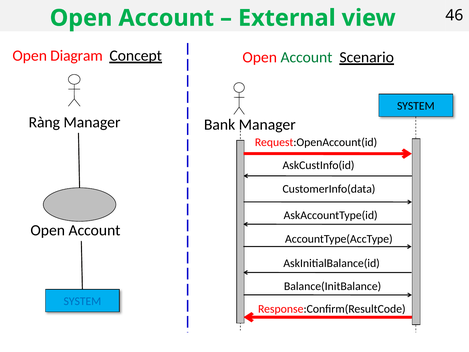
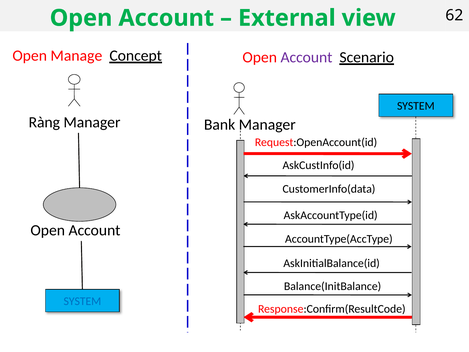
46: 46 -> 62 (454, 15)
Diagram: Diagram -> Manage (76, 56)
Account colour: green -> purple (306, 57)
